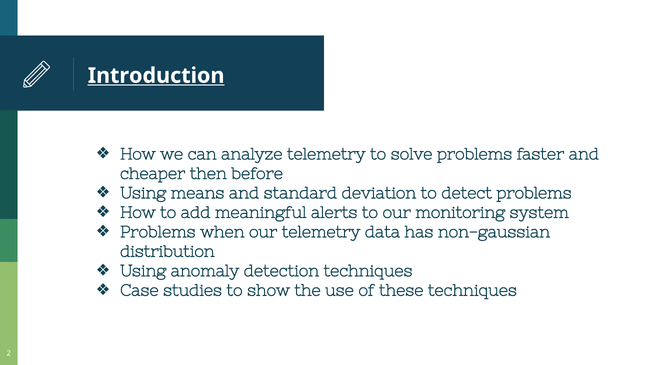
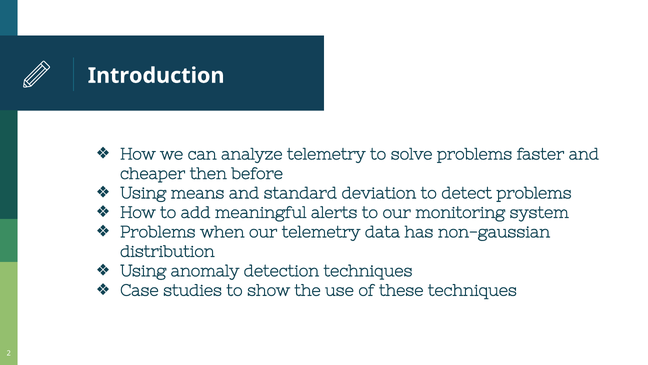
Introduction underline: present -> none (156, 76)
